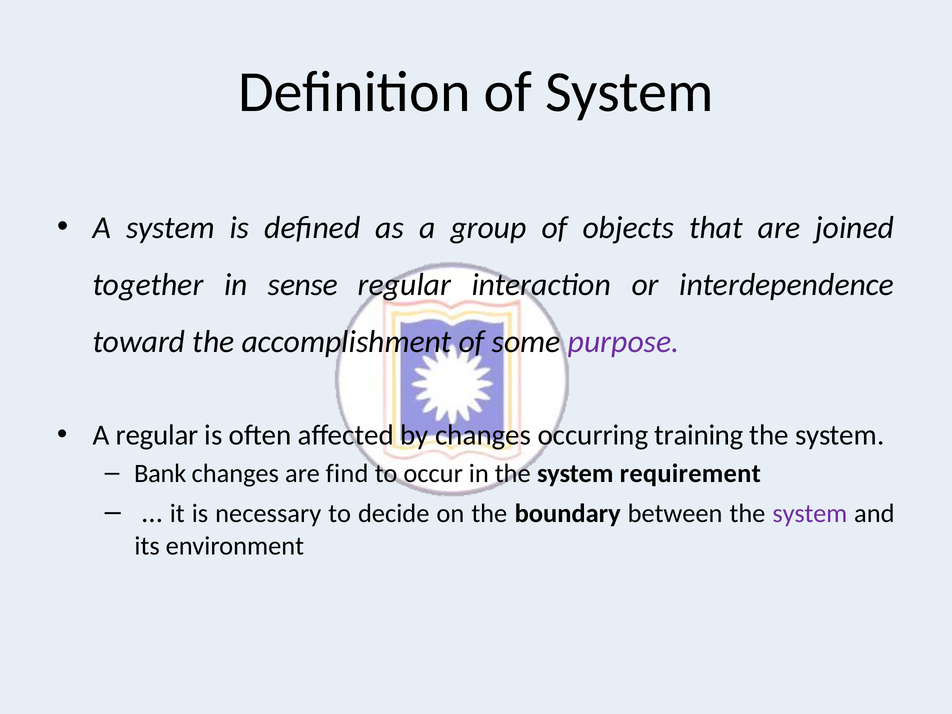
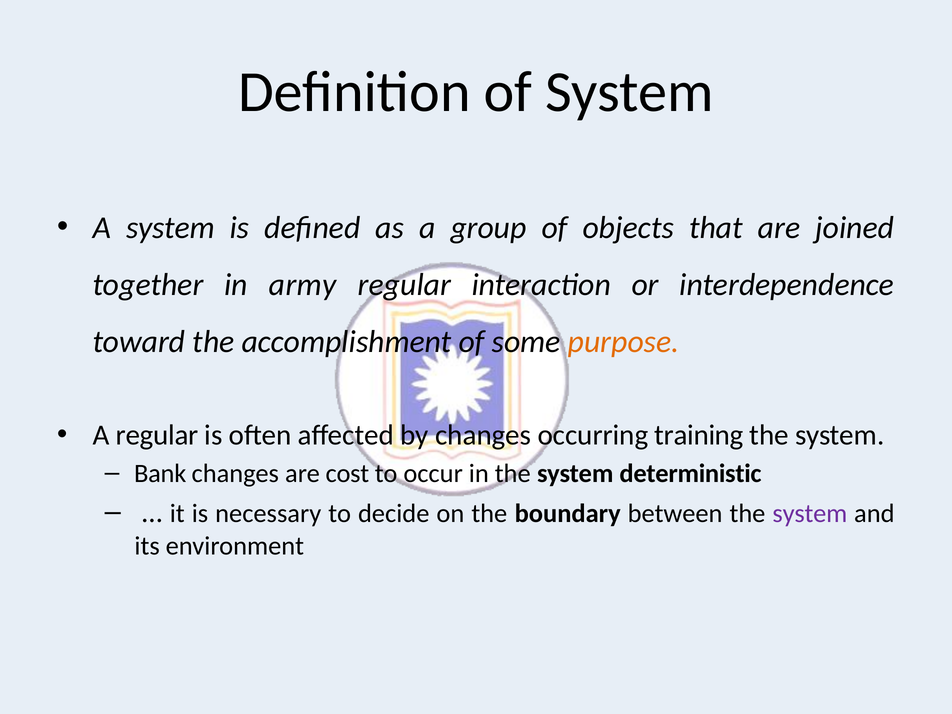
sense: sense -> army (303, 285)
purpose colour: purple -> orange (624, 342)
find: find -> cost (347, 473)
requirement: requirement -> deterministic (691, 473)
